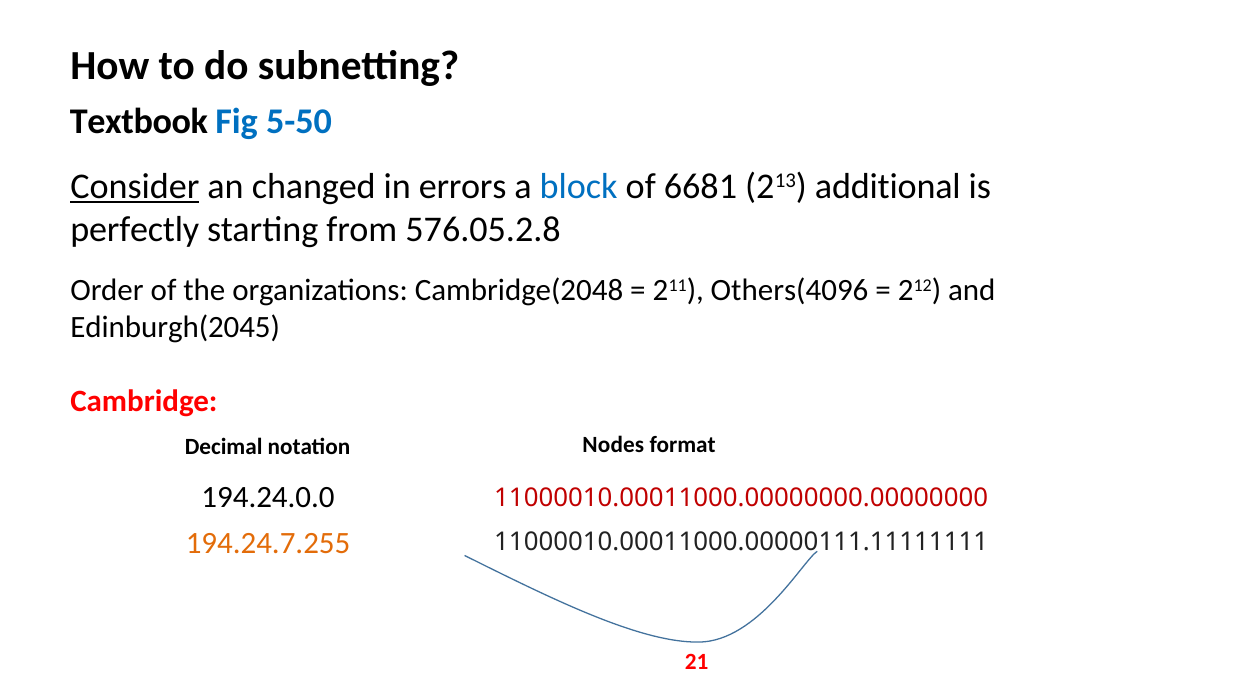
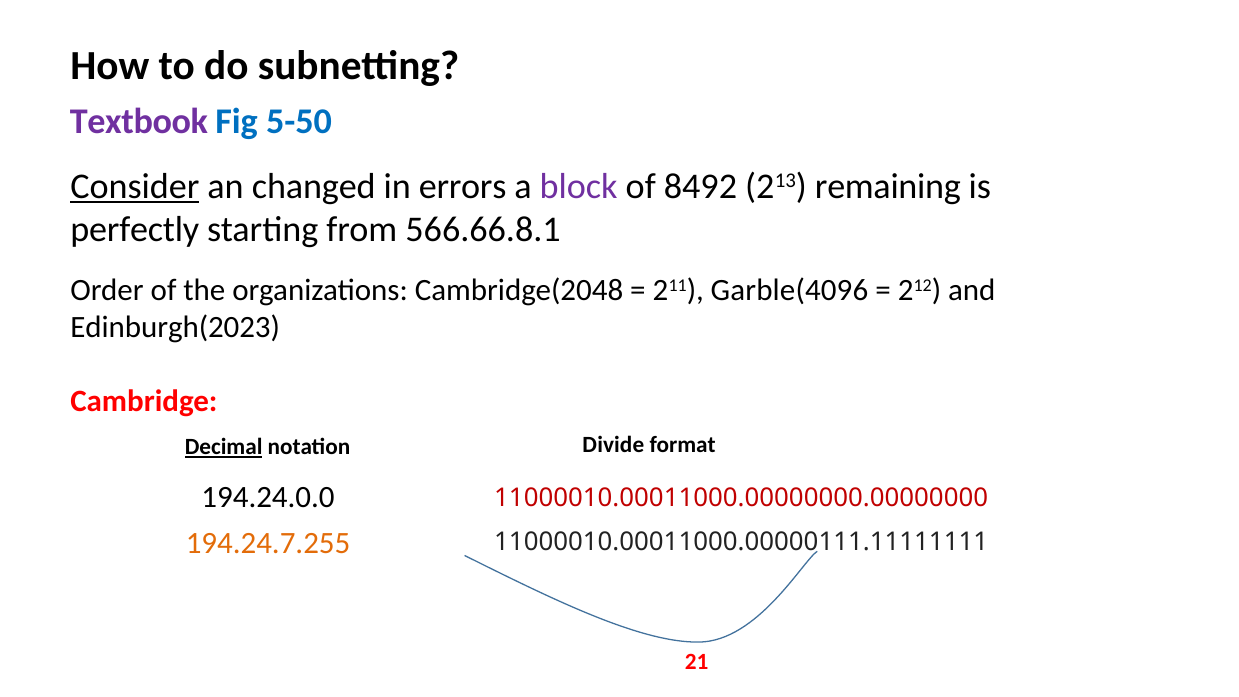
Textbook colour: black -> purple (139, 122)
block colour: blue -> purple (579, 186)
6681: 6681 -> 8492 (700, 186)
additional: additional -> remaining (888, 186)
576.05.2.8: 576.05.2.8 -> 566.66.8.1 (483, 229)
Others(4096: Others(4096 -> Garble(4096 (789, 291)
Edinburgh(2045: Edinburgh(2045 -> Edinburgh(2023 (175, 328)
Decimal underline: none -> present (224, 447)
Nodes: Nodes -> Divide (613, 445)
